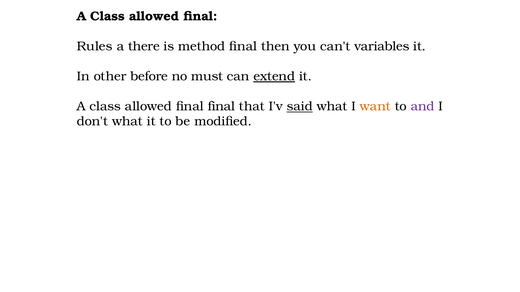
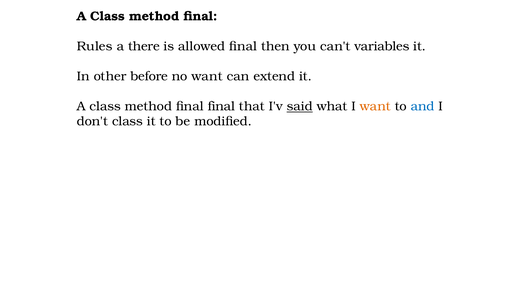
allowed: allowed -> method (154, 16)
method: method -> allowed (202, 46)
no must: must -> want (207, 76)
extend underline: present -> none (274, 76)
allowed: allowed -> method (148, 107)
and colour: purple -> blue (423, 107)
don't what: what -> class (127, 122)
